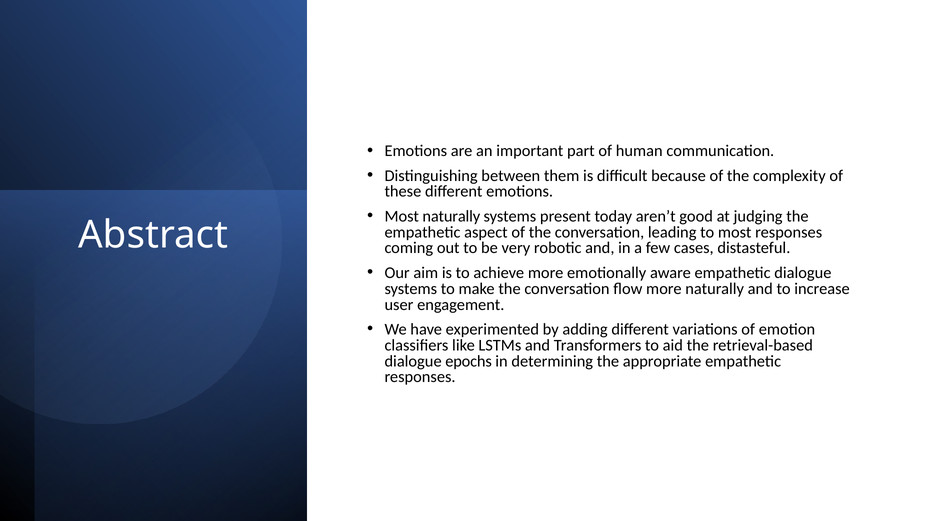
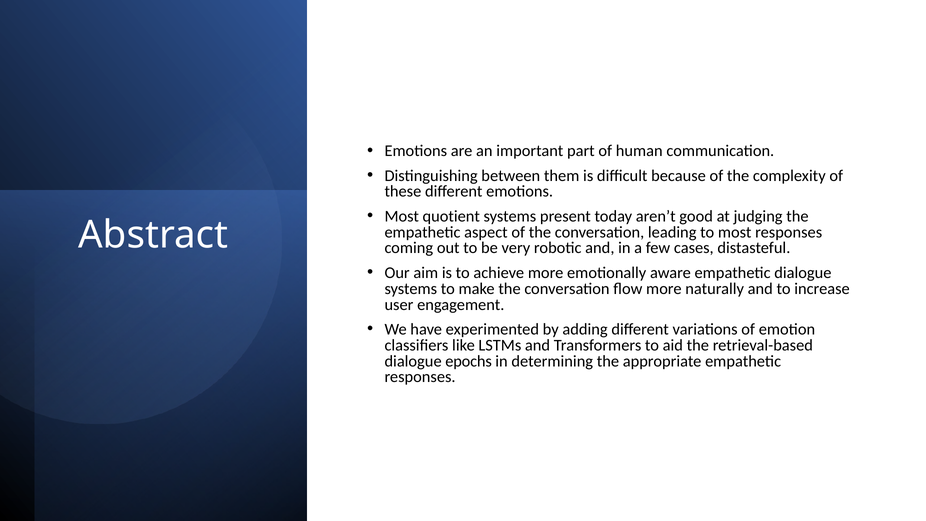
Most naturally: naturally -> quotient (451, 216)
